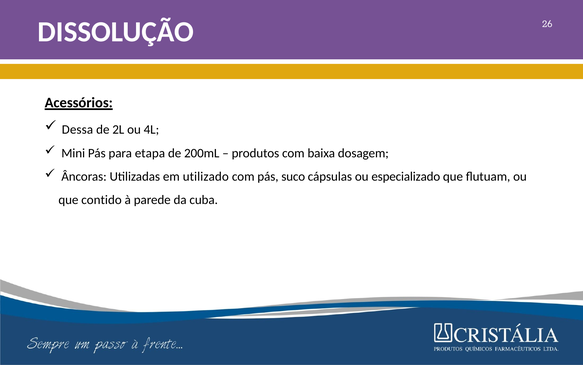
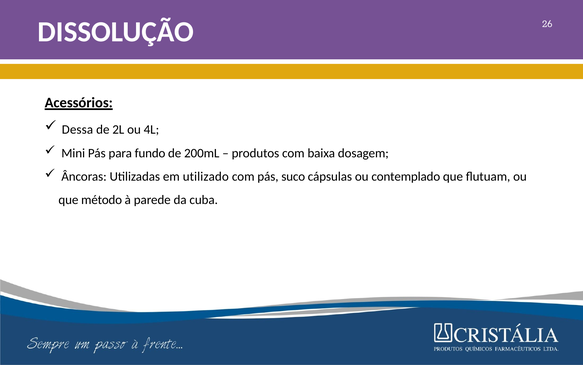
etapa: etapa -> fundo (150, 153)
especializado: especializado -> contemplado (406, 176)
contido: contido -> método (102, 200)
